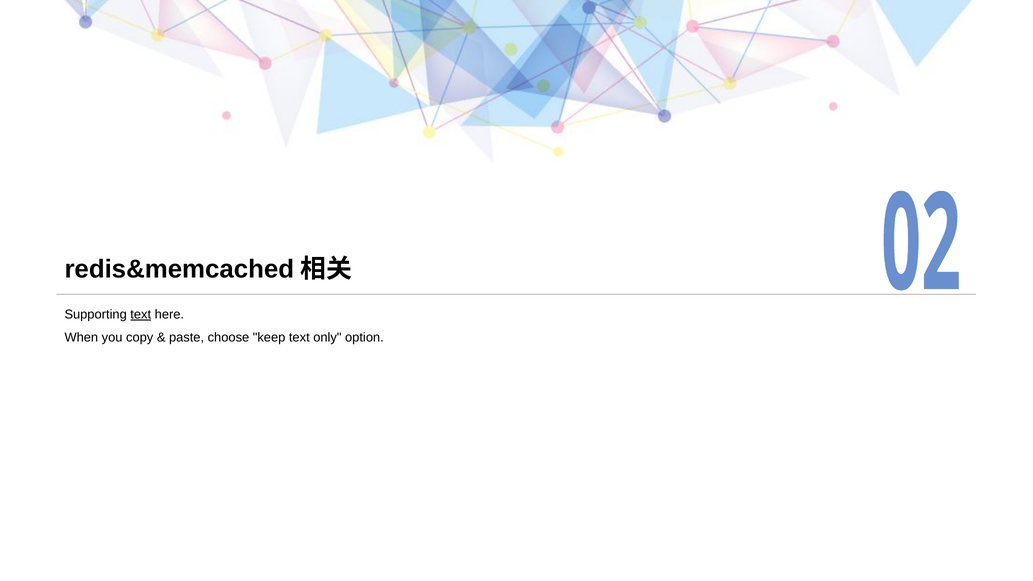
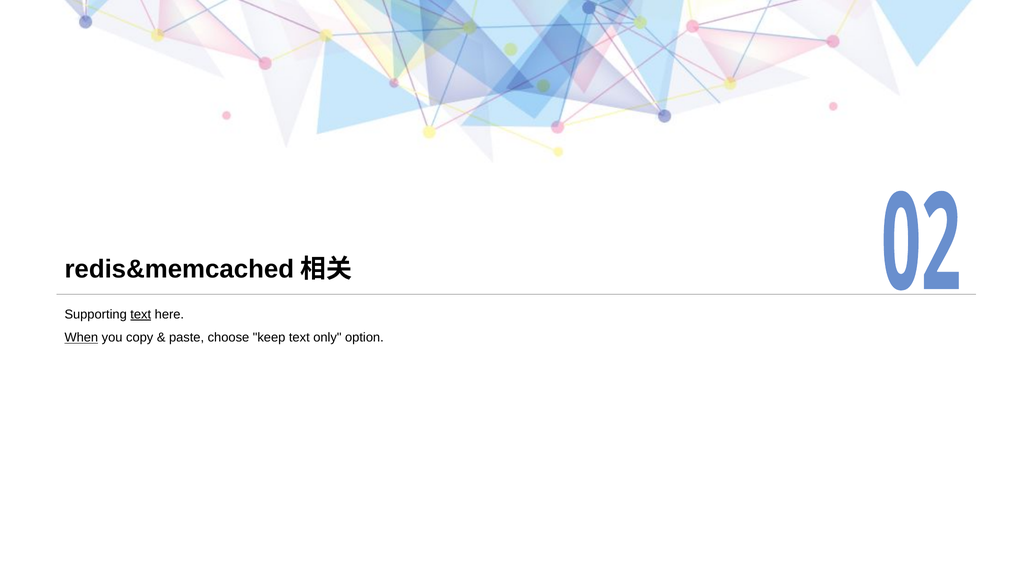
When underline: none -> present (81, 338)
